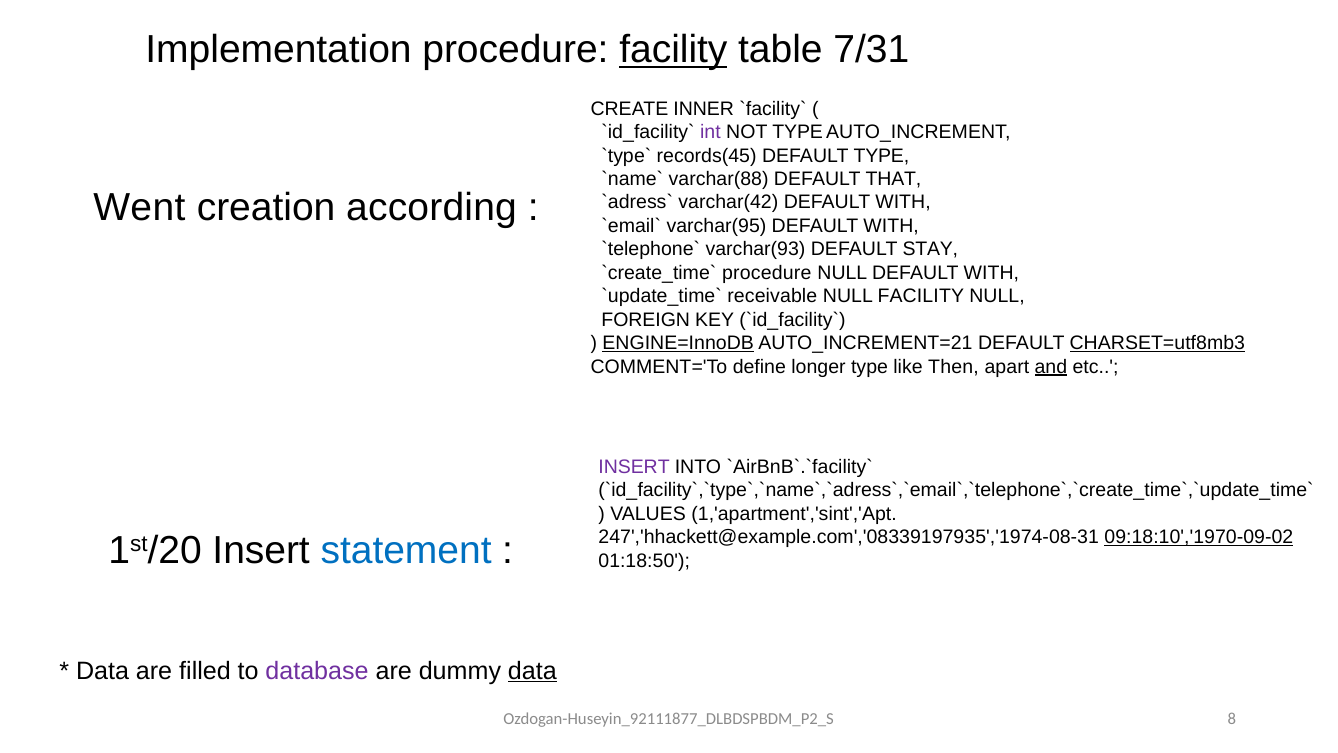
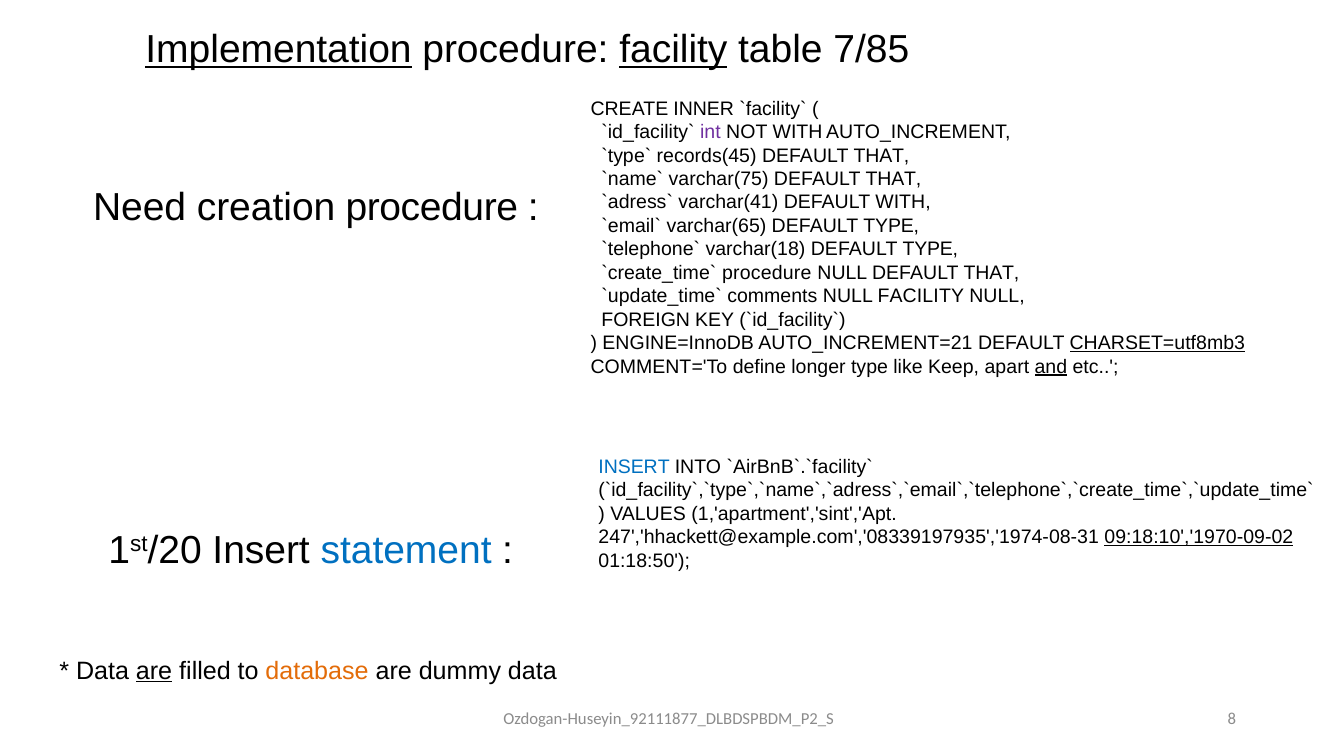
Implementation underline: none -> present (279, 50)
7/31: 7/31 -> 7/85 (871, 50)
NOT TYPE: TYPE -> WITH (798, 132)
TYPE: TYPE -> THAT (881, 156)
varchar(88: varchar(88 -> varchar(75 (719, 179)
Went: Went -> Need (140, 208)
creation according: according -> procedure (432, 208)
varchar(42: varchar(42 -> varchar(41 (728, 202)
varchar(95: varchar(95 -> varchar(65 (716, 226)
WITH: WITH -> TYPE (891, 226)
varchar(93: varchar(93 -> varchar(18 (756, 249)
STAY: STAY -> TYPE (930, 249)
NULL DEFAULT WITH: WITH -> THAT (992, 273)
receivable: receivable -> comments (772, 296)
ENGINE=InnoDB underline: present -> none (678, 343)
Then: Then -> Keep (954, 366)
INSERT colour: purple -> blue (634, 467)
are underline: none -> present (154, 670)
database colour: purple -> orange (317, 670)
data underline: present -> none (532, 670)
